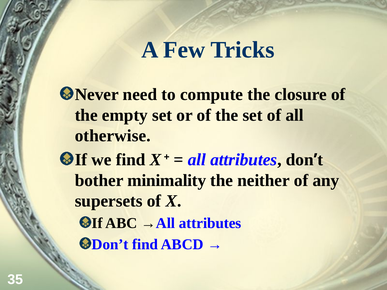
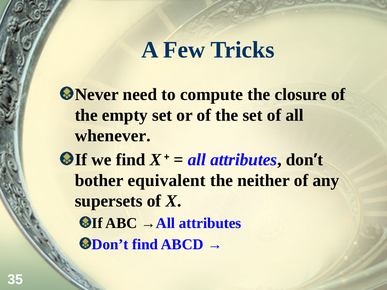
otherwise: otherwise -> whenever (113, 136)
minimality: minimality -> equivalent (167, 181)
